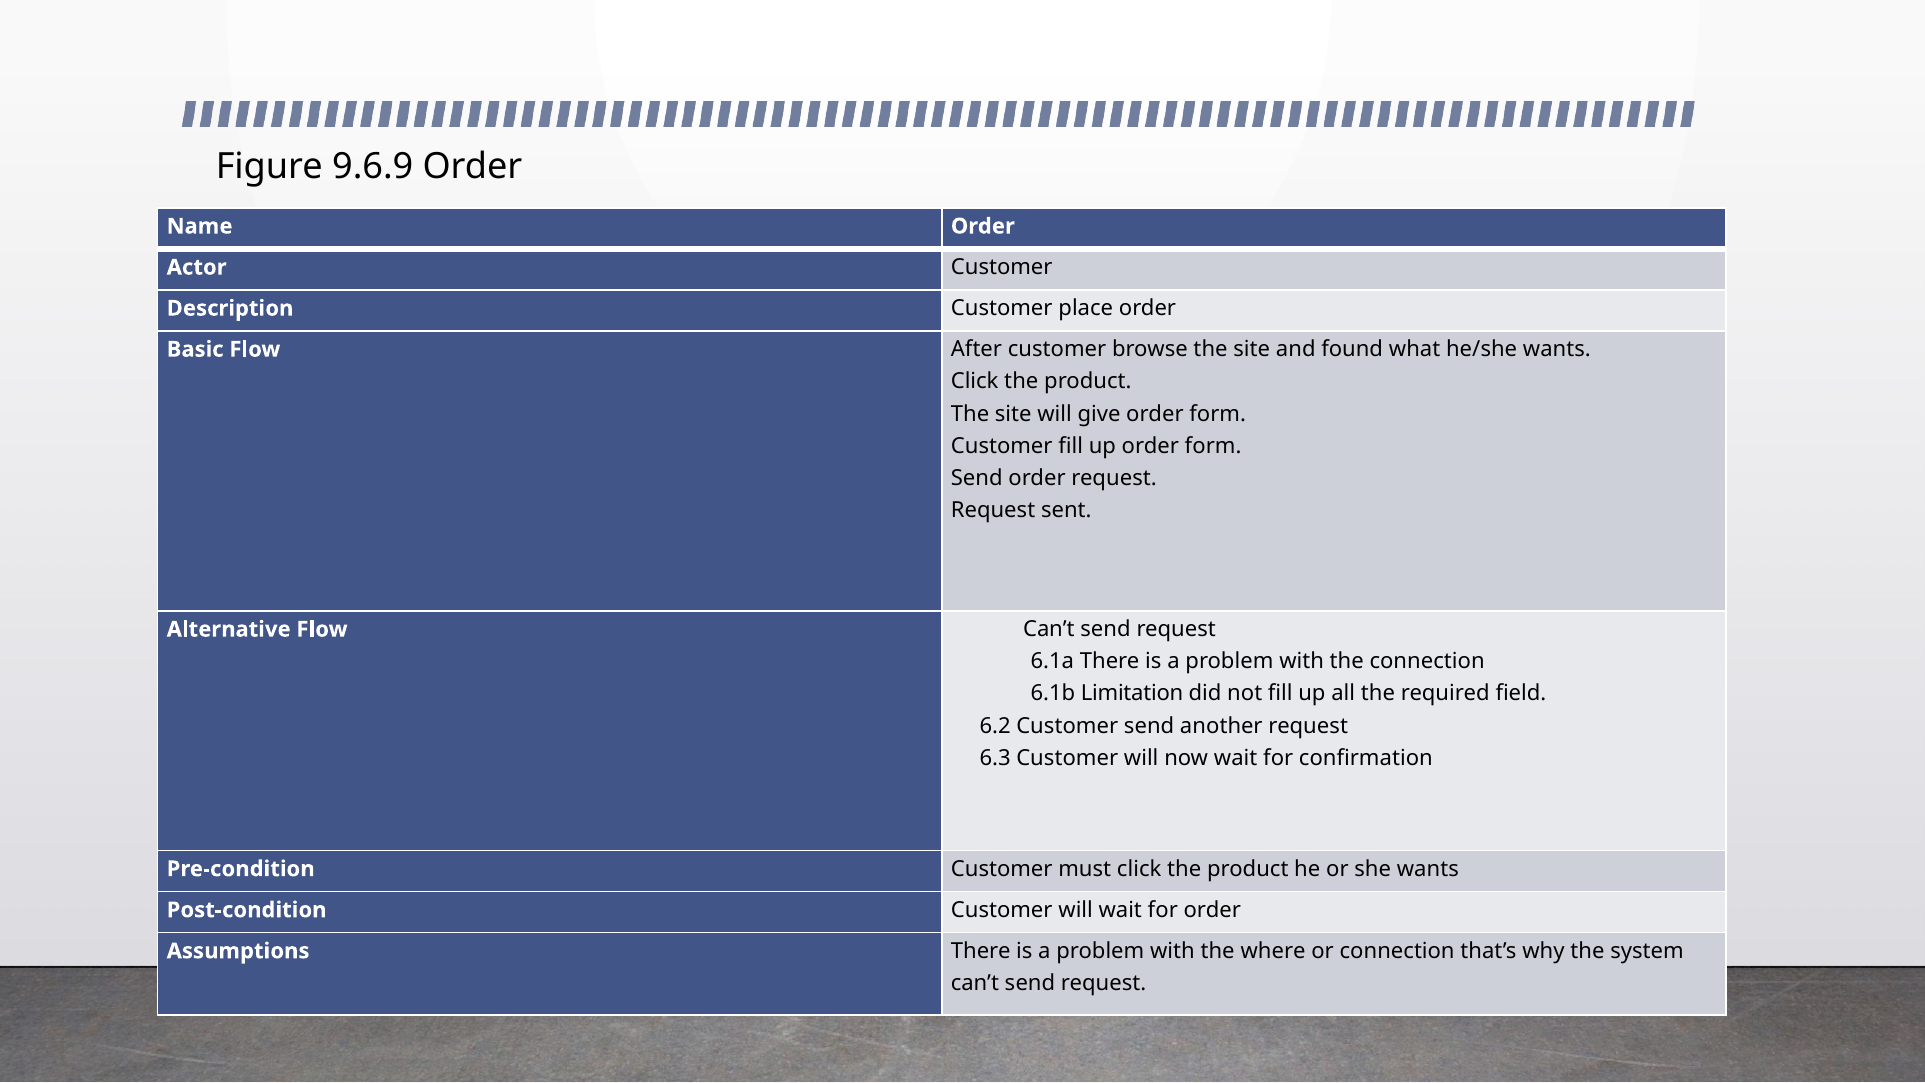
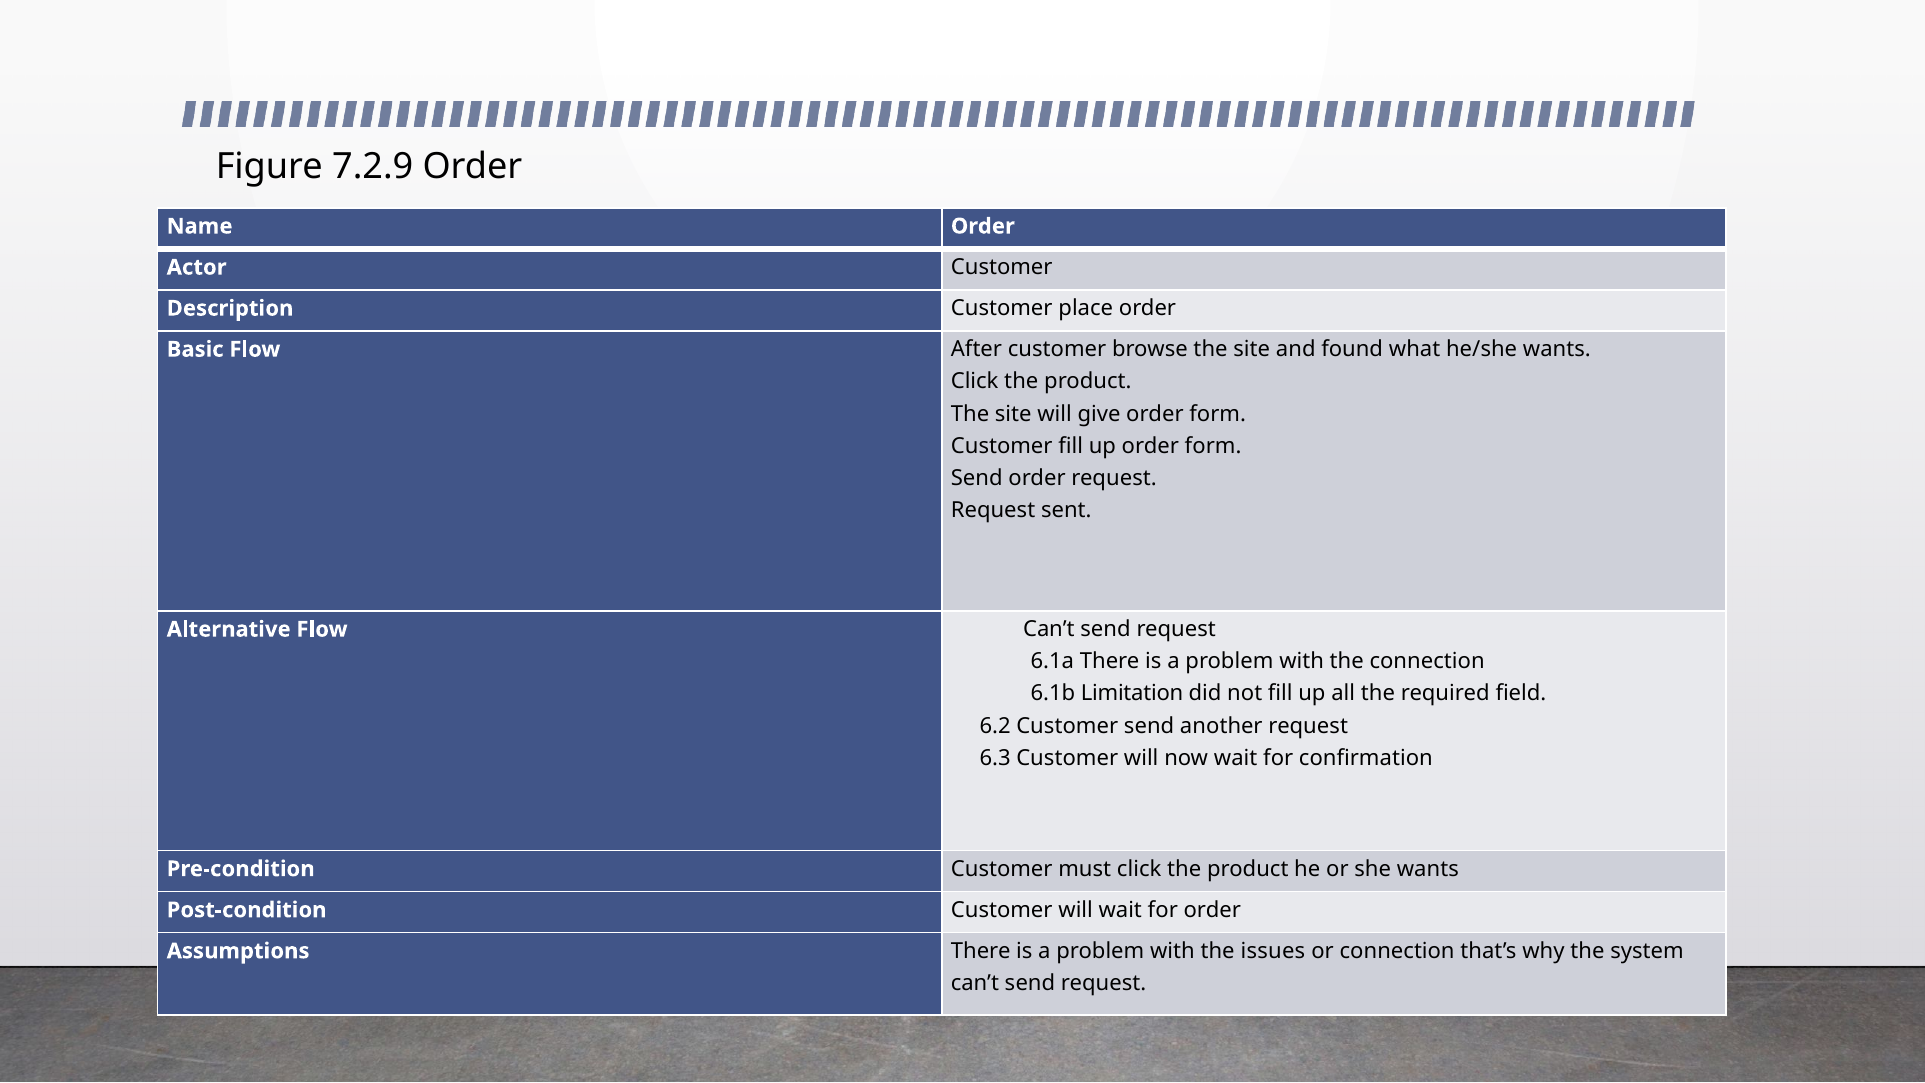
9.6.9: 9.6.9 -> 7.2.9 (373, 167)
where: where -> issues (1273, 951)
